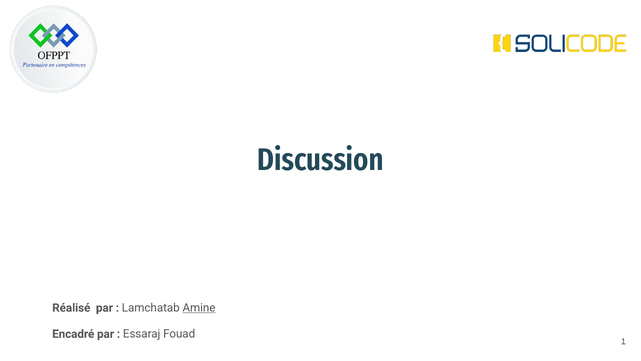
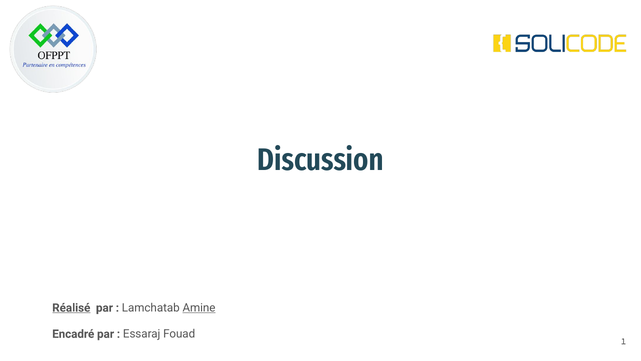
Réalisé underline: none -> present (71, 307)
